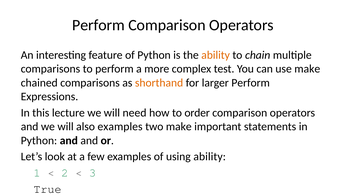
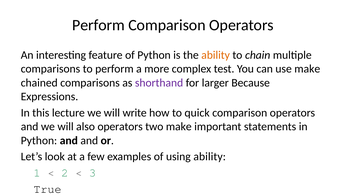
shorthand colour: orange -> purple (159, 83)
larger Perform: Perform -> Because (251, 83)
will need: need -> write (135, 113)
to order: order -> quick (197, 113)
also examples: examples -> operators (120, 126)
